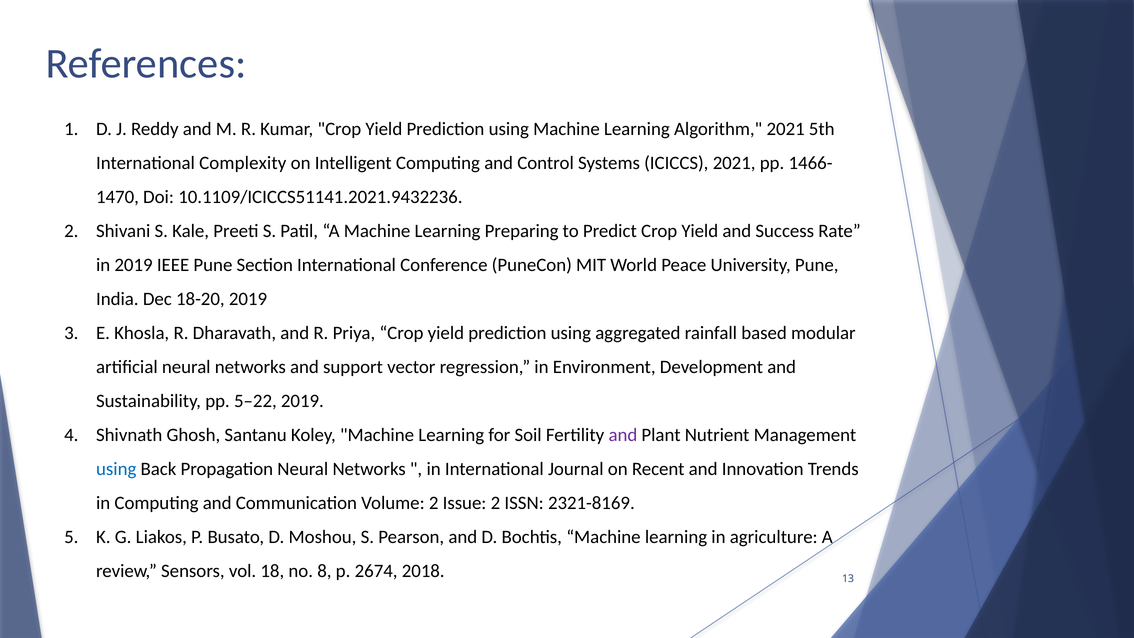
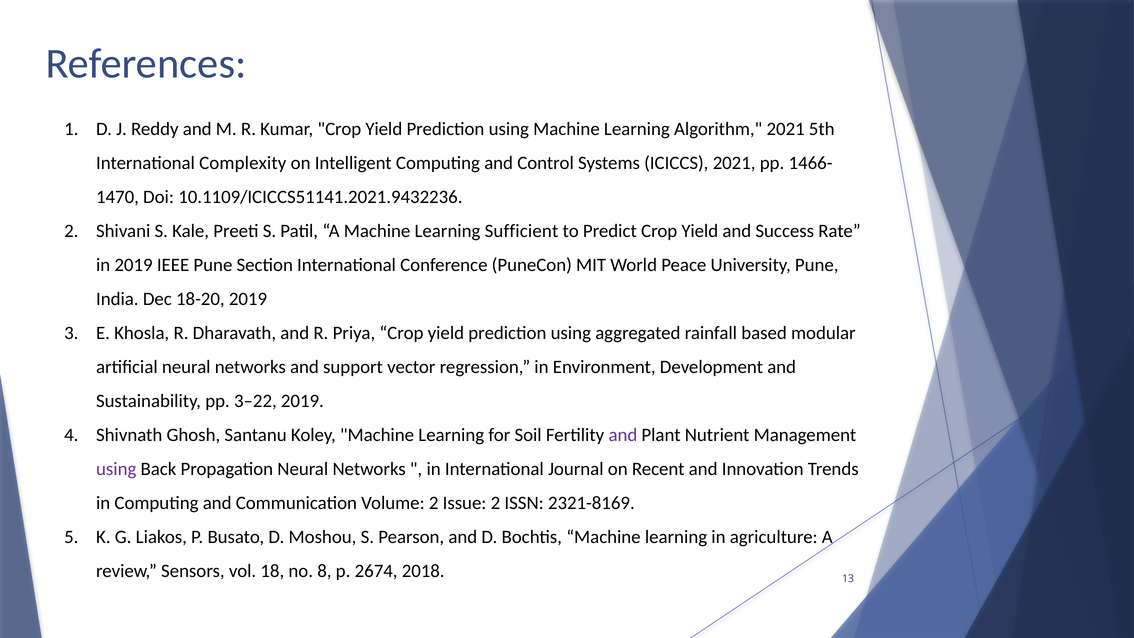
Preparing: Preparing -> Sufficient (521, 231)
5–22: 5–22 -> 3–22 (255, 401)
using colour: blue -> purple (116, 469)
